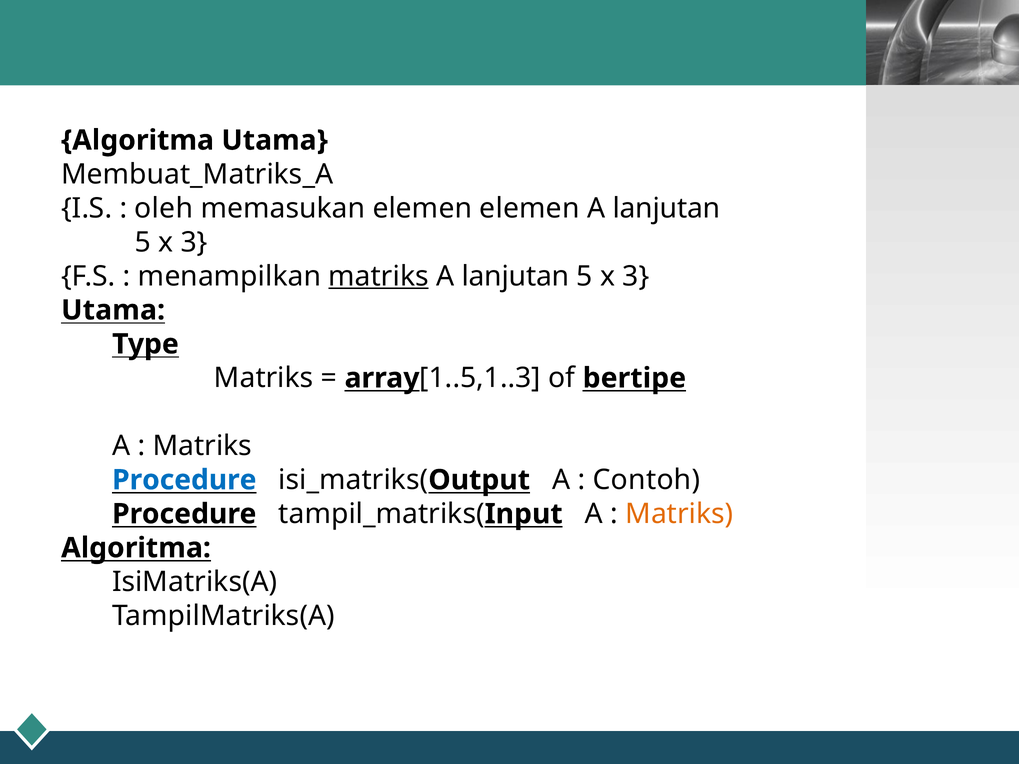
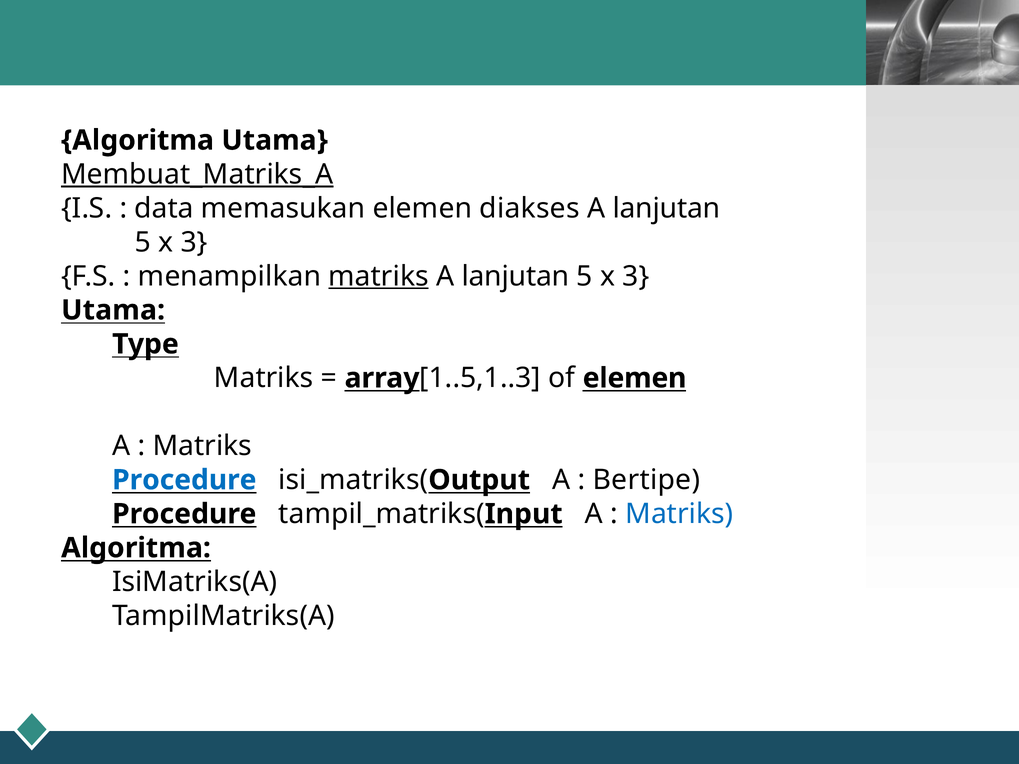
Membuat_Matriks_A underline: none -> present (197, 174)
oleh: oleh -> data (164, 208)
elemen elemen: elemen -> diakses (530, 208)
of bertipe: bertipe -> elemen (635, 378)
Contoh: Contoh -> Bertipe (646, 480)
Matriks colour: orange -> blue (679, 514)
